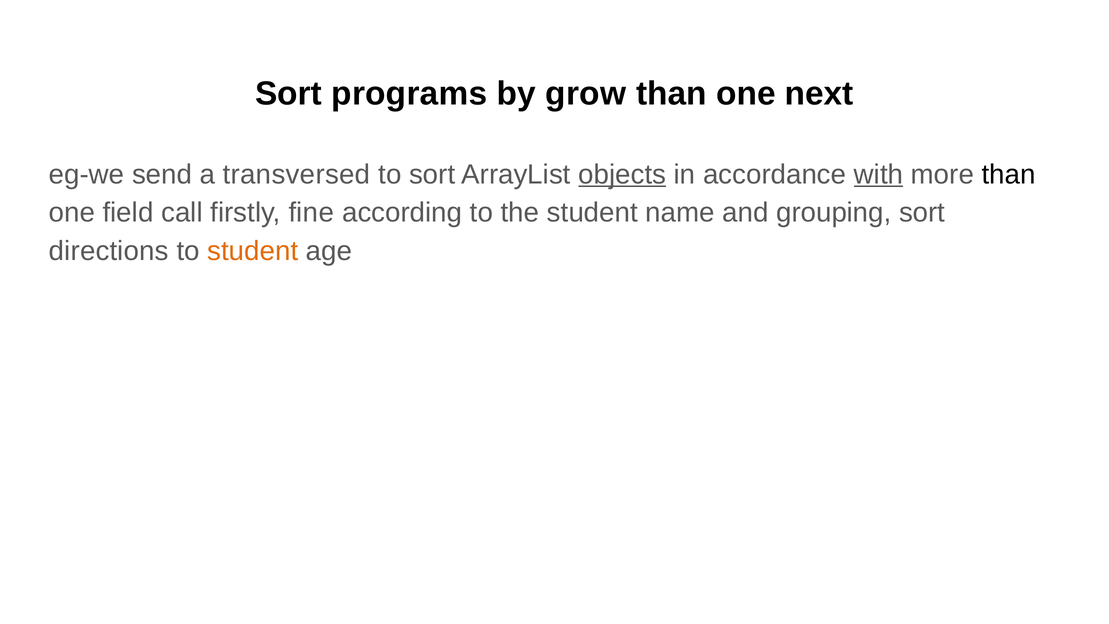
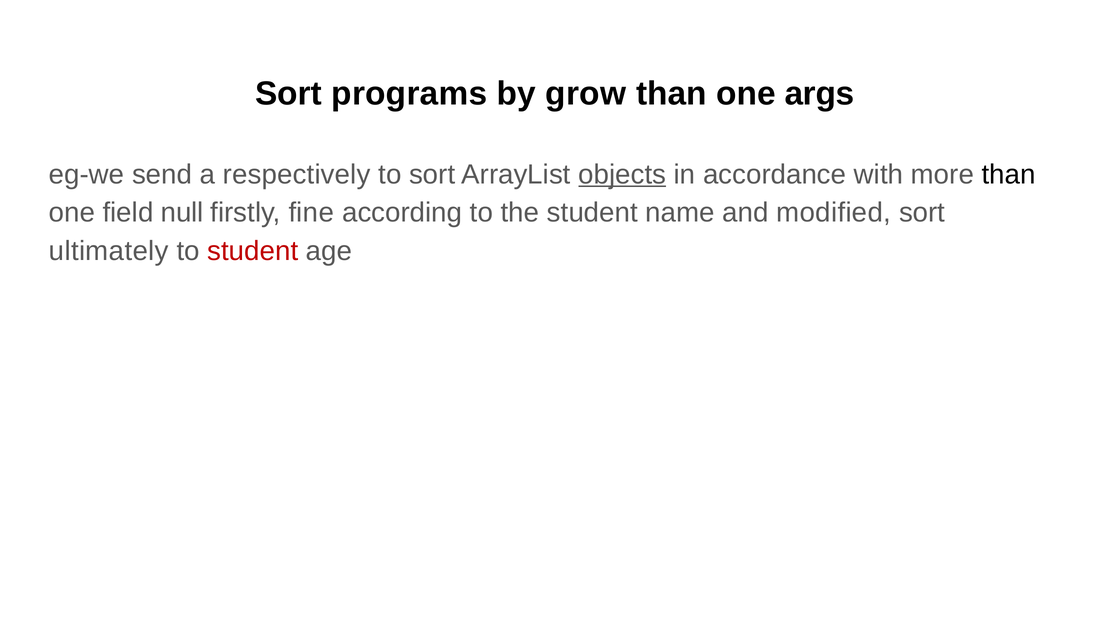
next: next -> args (819, 93)
transversed: transversed -> respectively (297, 174)
with underline: present -> none (878, 174)
call: call -> null (182, 213)
grouping: grouping -> modified (834, 213)
directions: directions -> ultimately (109, 251)
student colour: orange -> red (253, 251)
